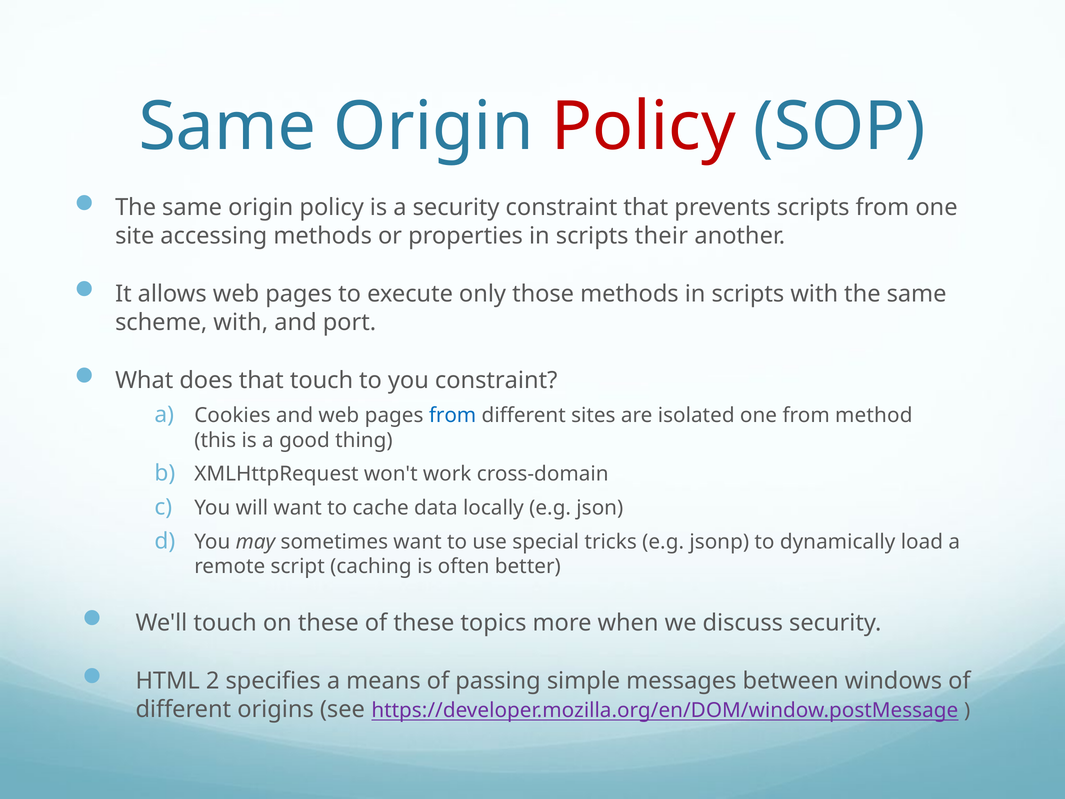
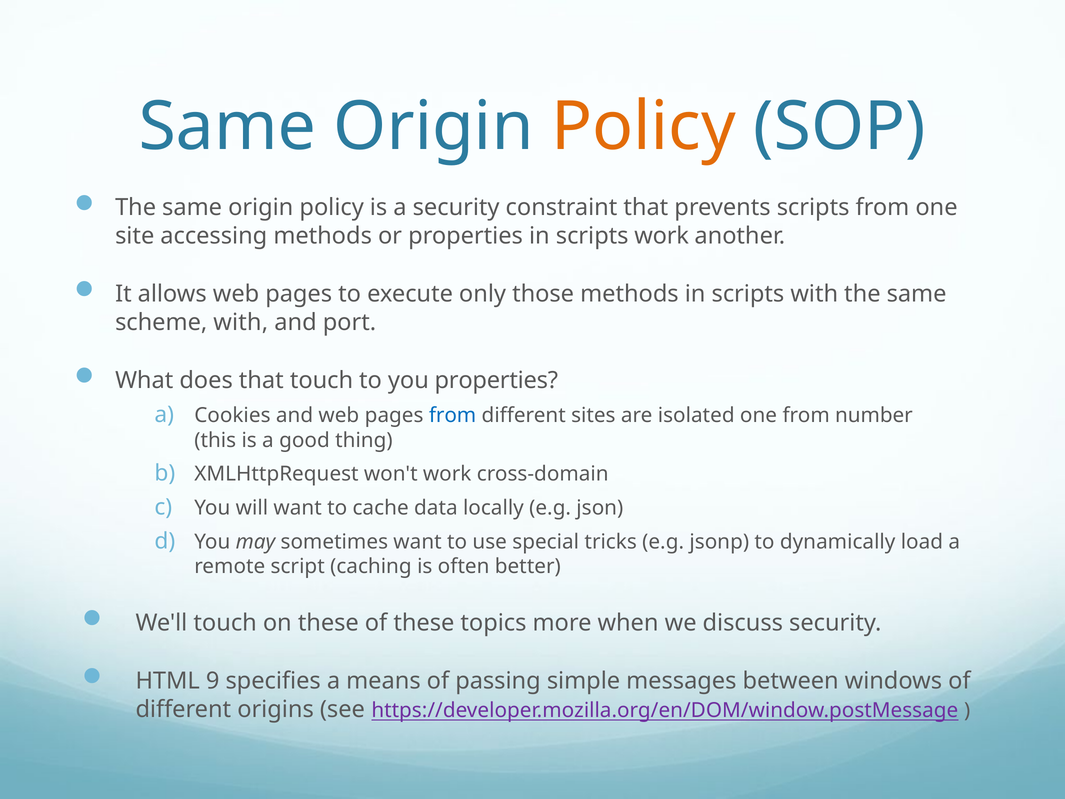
Policy colour: red -> orange (643, 127)
scripts their: their -> work (662, 236)
you constraint: constraint -> properties (496, 380)
method: method -> number (874, 415)
2: 2 -> 9 (213, 681)
